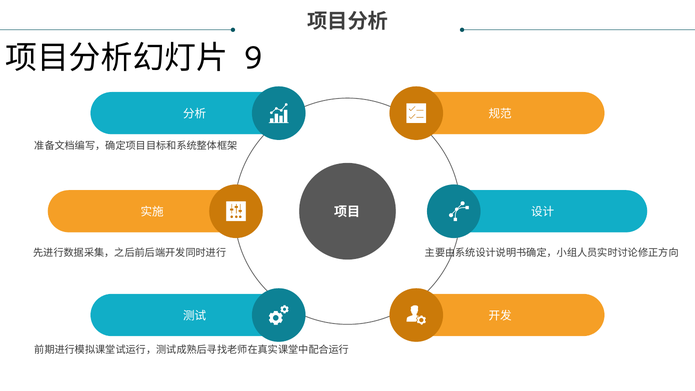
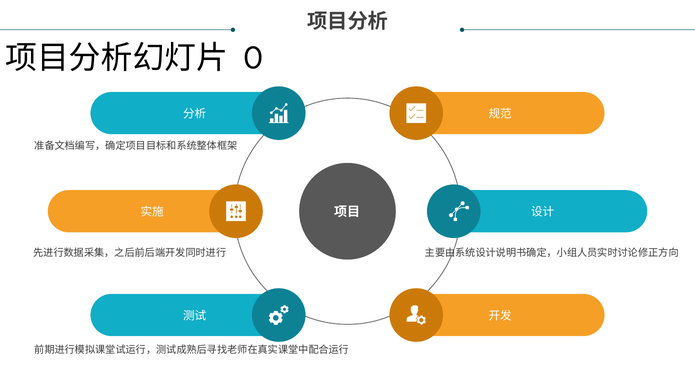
9: 9 -> 0 (253, 58)
